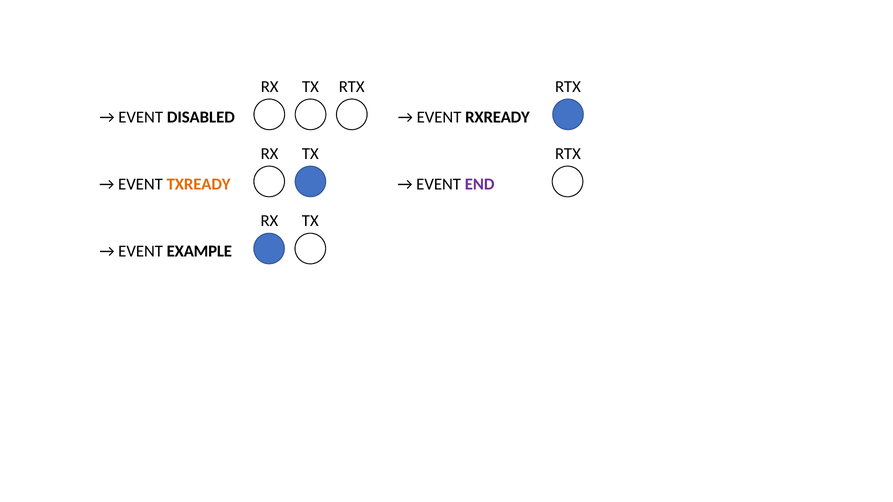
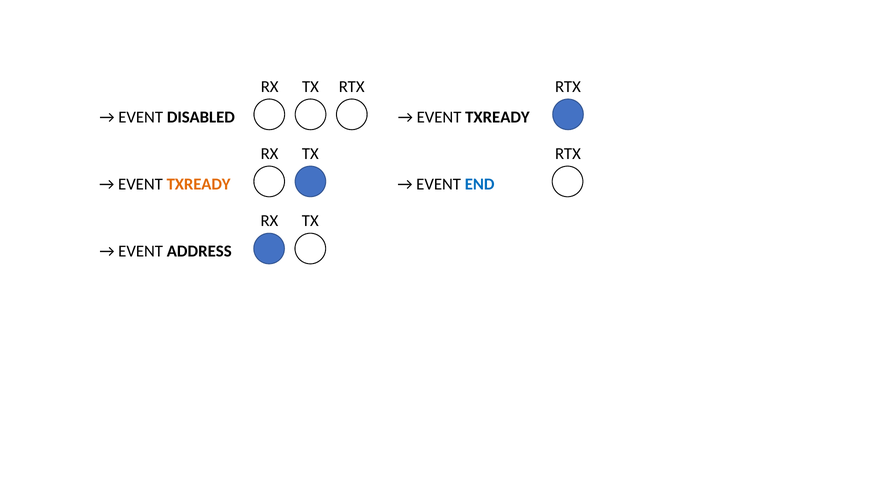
RXREADY: RXREADY -> TXREADY (497, 117)
END colour: purple -> blue (480, 184)
EXAMPLE: EXAMPLE -> ADDRESS (199, 251)
